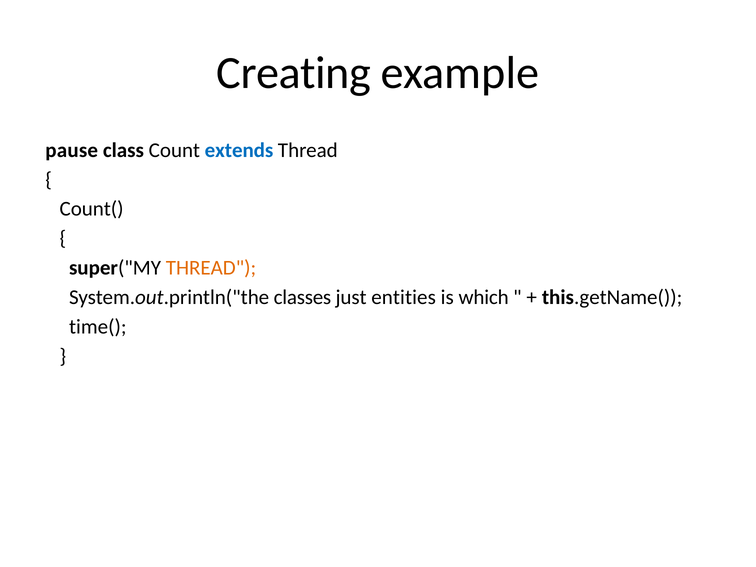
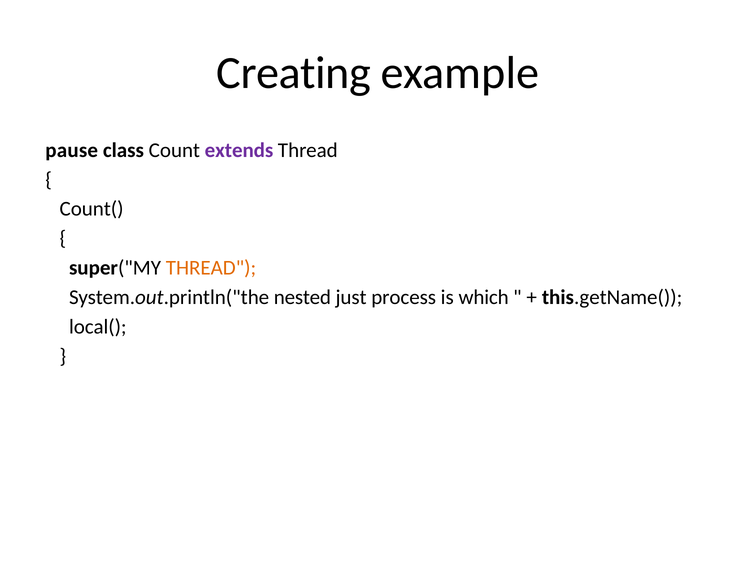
extends colour: blue -> purple (239, 150)
classes: classes -> nested (302, 297)
entities: entities -> process (404, 297)
time(: time( -> local( (98, 327)
